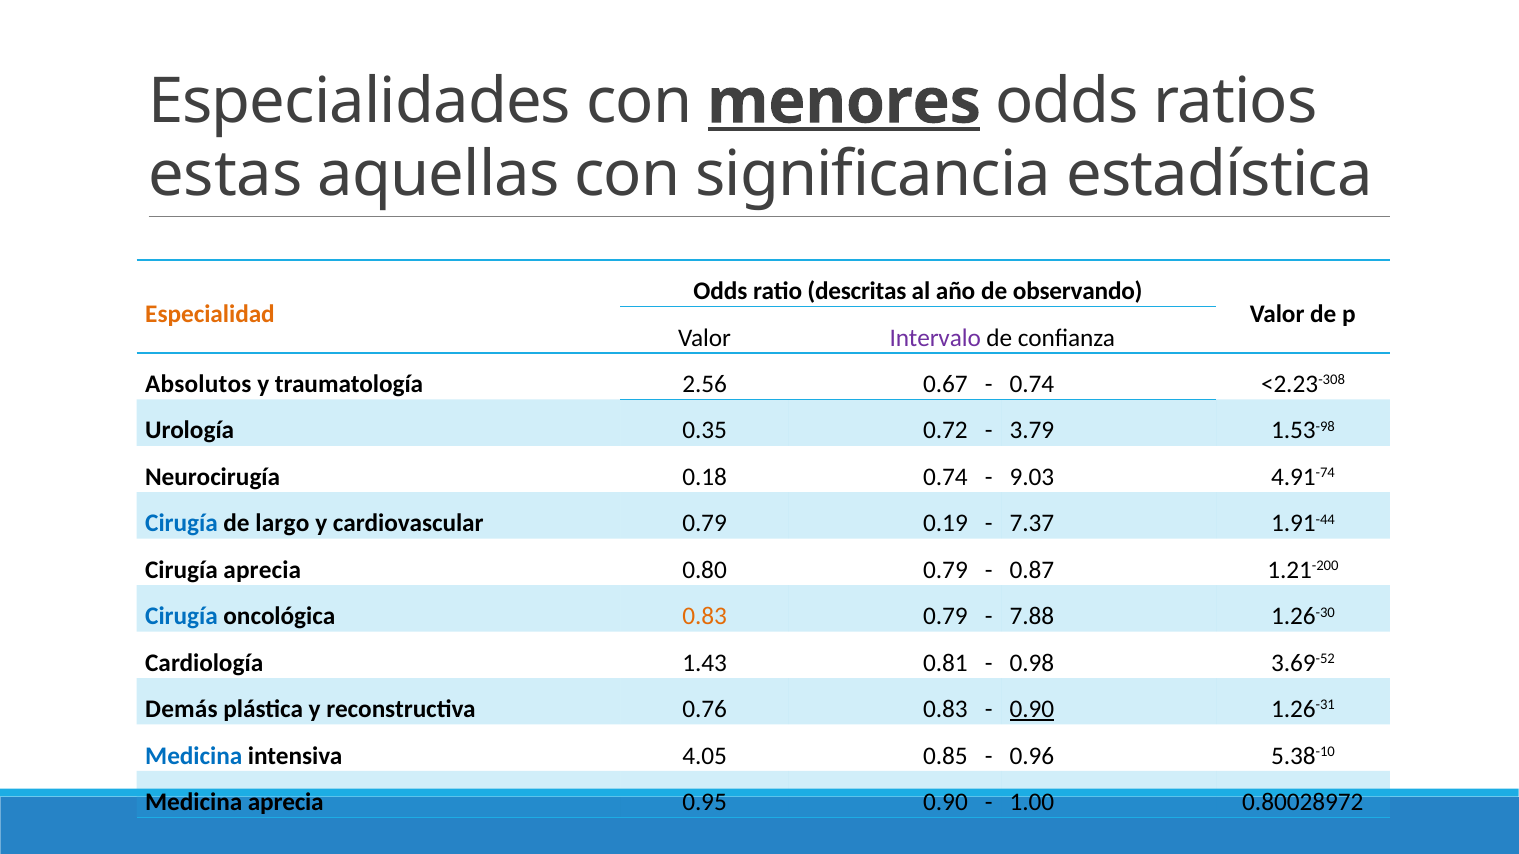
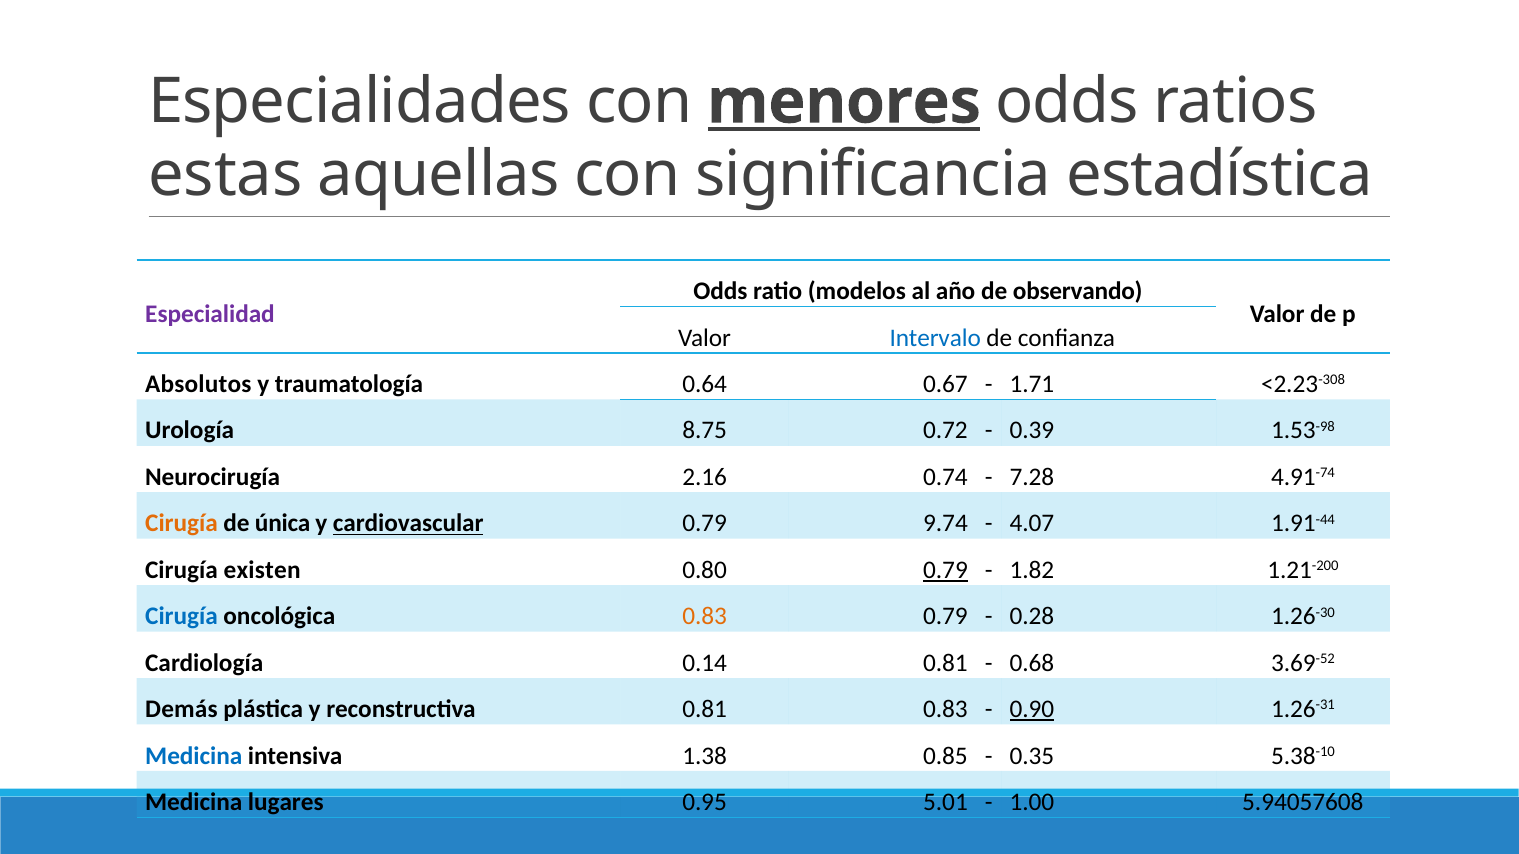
descritas: descritas -> modelos (857, 291)
Especialidad colour: orange -> purple (210, 315)
Intervalo colour: purple -> blue (935, 338)
2.56: 2.56 -> 0.64 (705, 384)
0.74: 0.74 -> 1.71 (1032, 384)
0.35: 0.35 -> 8.75 (705, 431)
3.79: 3.79 -> 0.39 (1032, 431)
0.18: 0.18 -> 2.16 (705, 477)
9.03: 9.03 -> 7.28 (1032, 477)
Cirugía colour: blue -> orange (182, 524)
largo: largo -> única (283, 524)
cardiovascular underline: none -> present (408, 524)
0.19: 0.19 -> 9.74 (945, 524)
7.37: 7.37 -> 4.07 (1032, 524)
Cirugía aprecia: aprecia -> existen (262, 570)
0.79 underline: none -> present (945, 570)
0.87: 0.87 -> 1.82 (1032, 570)
7.88: 7.88 -> 0.28 (1032, 617)
1.43: 1.43 -> 0.14 (705, 663)
0.98: 0.98 -> 0.68 (1032, 663)
reconstructiva 0.76: 0.76 -> 0.81 (705, 710)
4.05: 4.05 -> 1.38 (705, 756)
0.96: 0.96 -> 0.35 (1032, 756)
Medicina aprecia: aprecia -> lugares (286, 803)
0.95 0.90: 0.90 -> 5.01 (945, 803)
0.80028972: 0.80028972 -> 5.94057608 (1303, 803)
